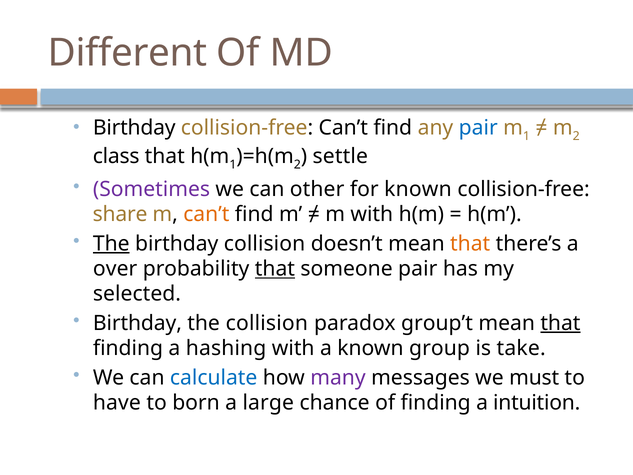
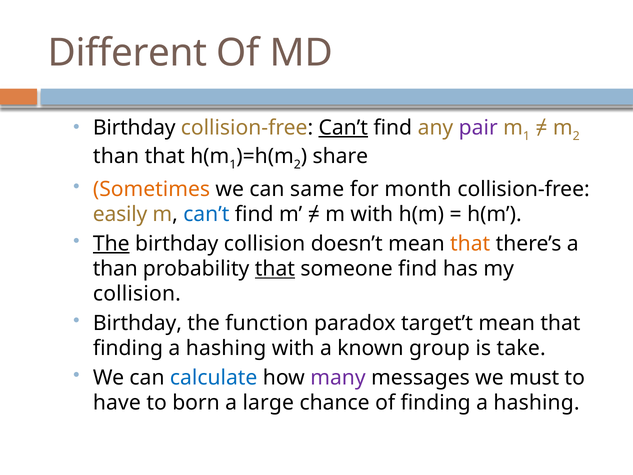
Can’t underline: none -> present (343, 128)
pair colour: blue -> purple (478, 128)
class: class -> than (116, 156)
settle: settle -> share (340, 156)
Sometimes colour: purple -> orange (151, 189)
other: other -> same (317, 189)
for known: known -> month (418, 189)
share: share -> easily (120, 214)
can’t colour: orange -> blue (206, 214)
over: over -> than (115, 269)
someone pair: pair -> find (418, 269)
selected: selected -> collision (137, 294)
the collision: collision -> function (267, 323)
group’t: group’t -> target’t (437, 323)
that underline: present -> none (560, 323)
of finding a intuition: intuition -> hashing (537, 403)
